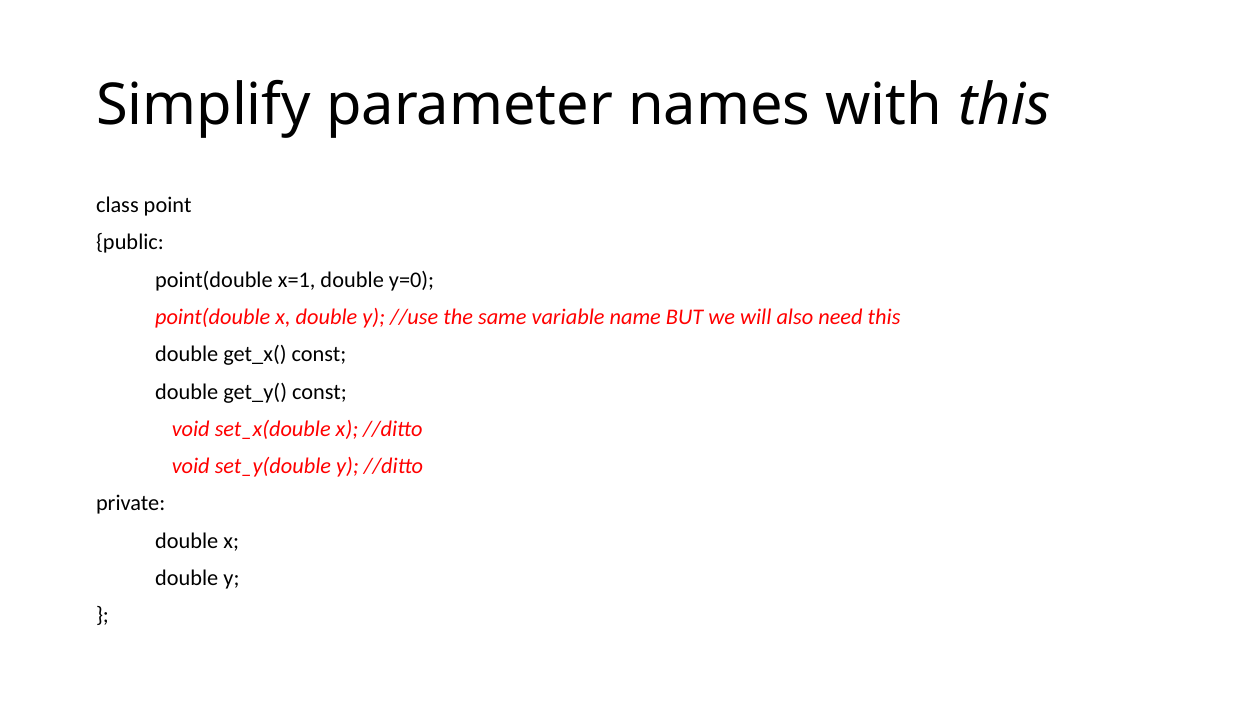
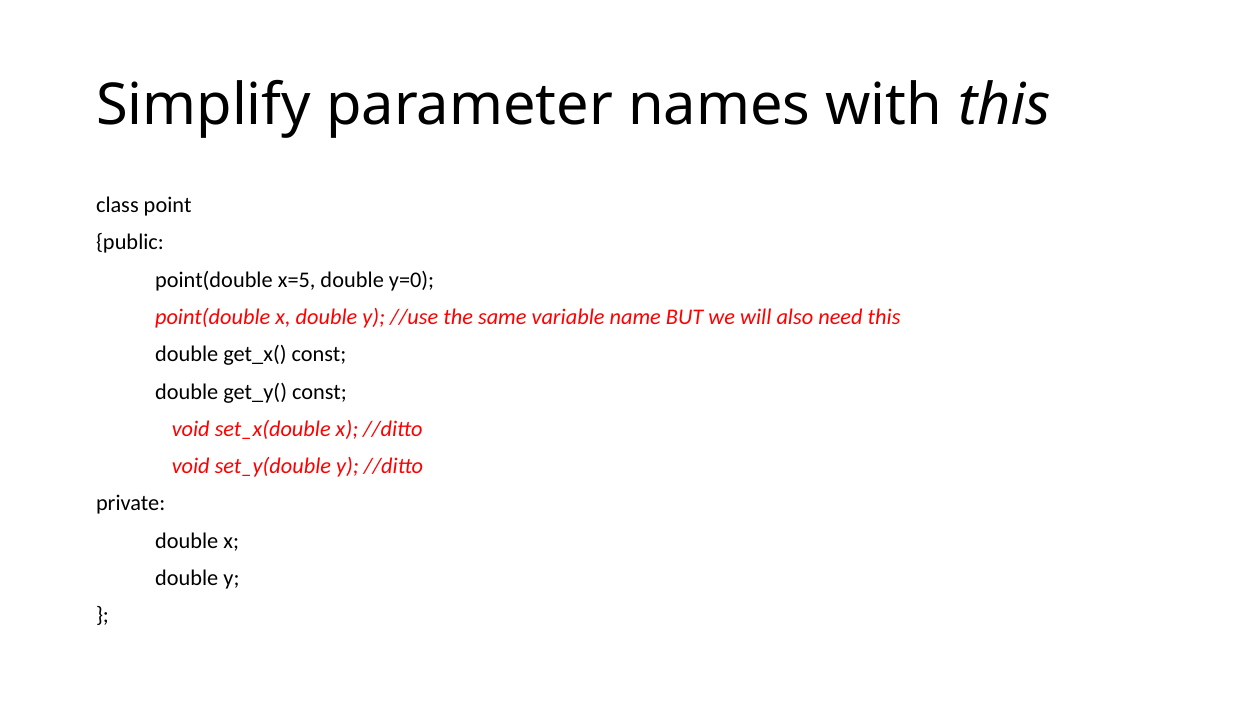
x=1: x=1 -> x=5 (297, 280)
